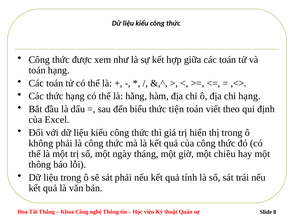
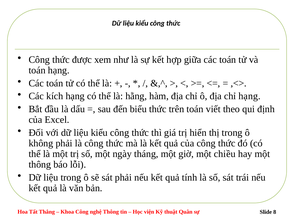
Các thức: thức -> kích (55, 96)
tiện: tiện -> trên (176, 109)
